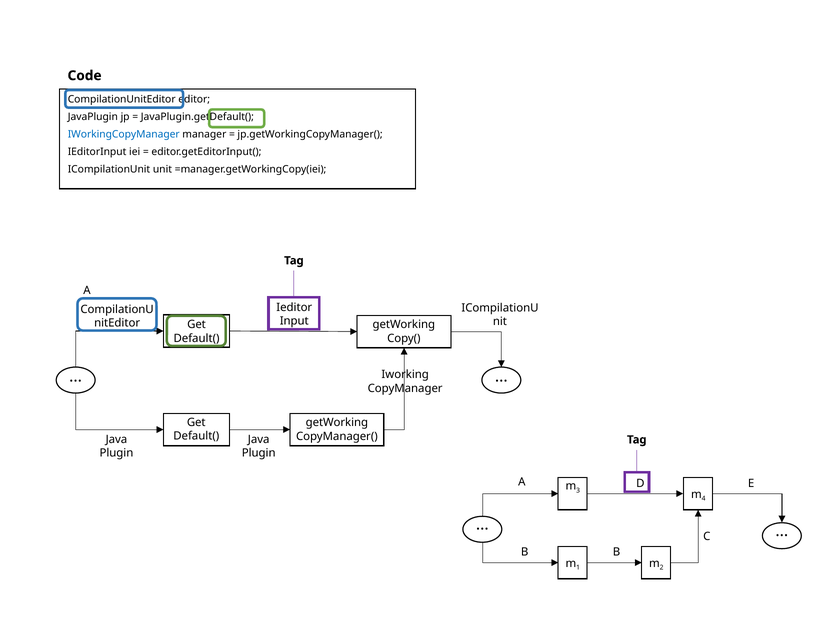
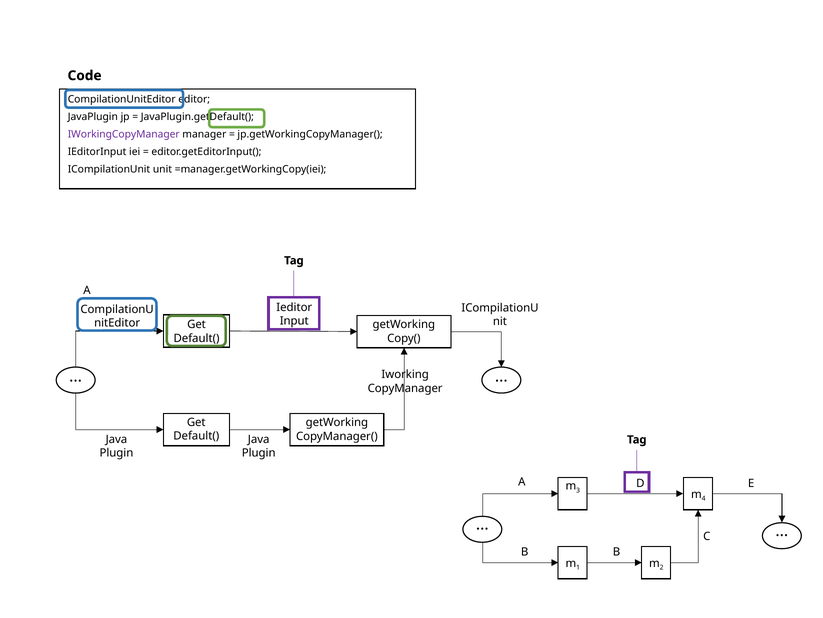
IWorkingCopyManager colour: blue -> purple (124, 134)
